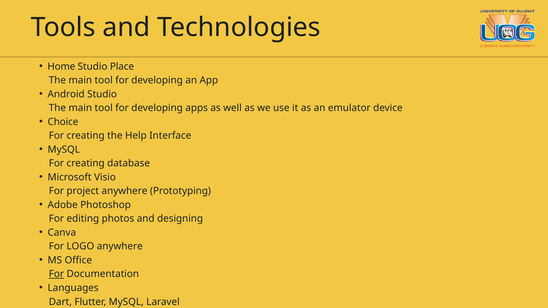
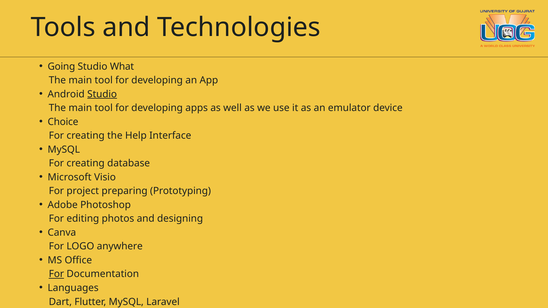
Home: Home -> Going (61, 67)
Place: Place -> What (122, 67)
Studio underline: none -> present (102, 94)
project anywhere: anywhere -> preparing (125, 191)
